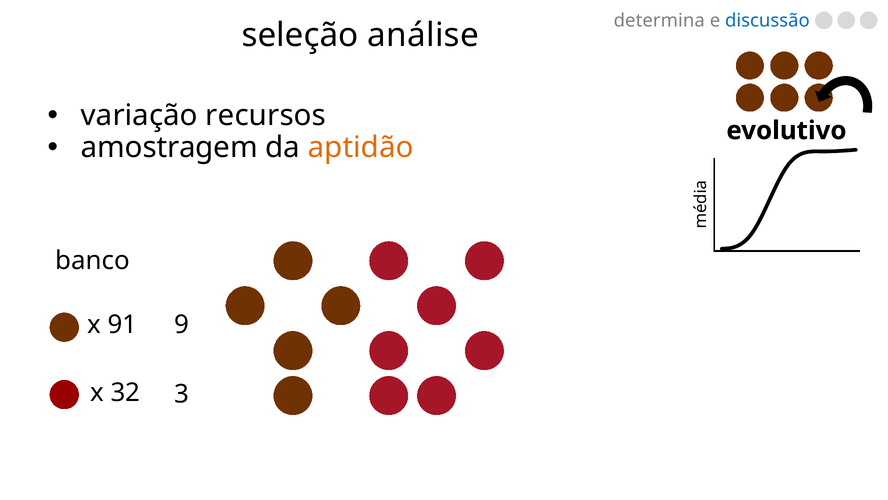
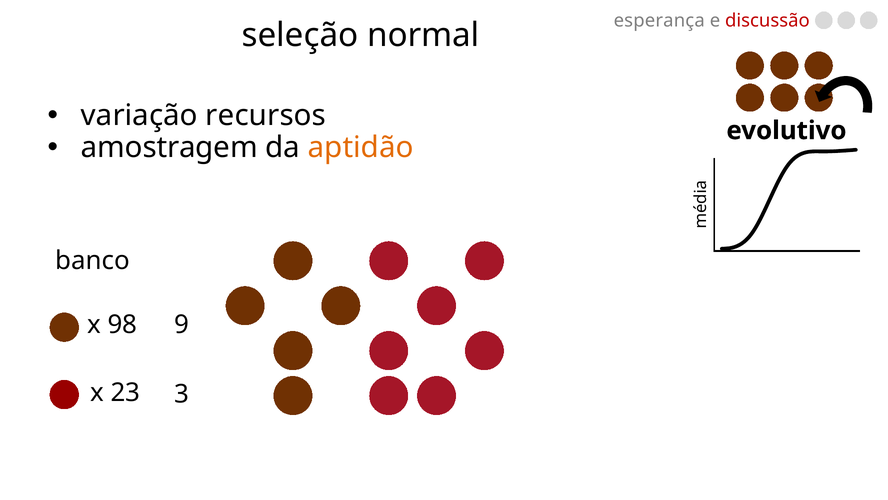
determina: determina -> esperança (659, 21)
discussão colour: blue -> red (767, 21)
análise: análise -> normal (423, 35)
91: 91 -> 98 (122, 325)
32: 32 -> 23 (125, 392)
